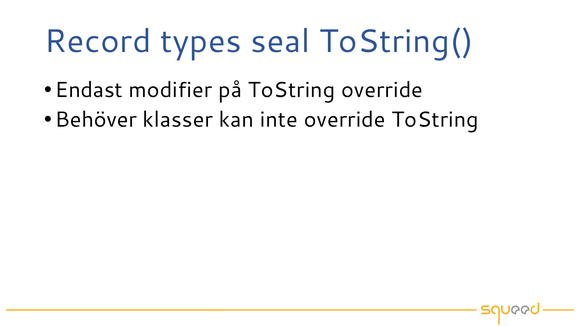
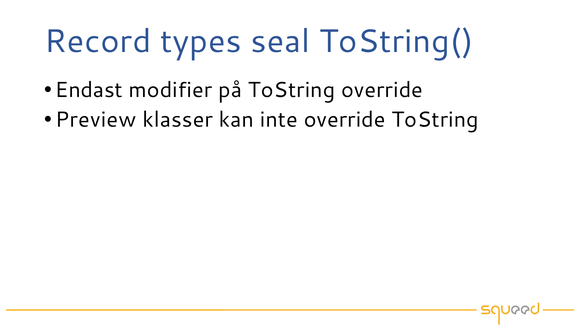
Behöver: Behöver -> Preview (96, 120)
